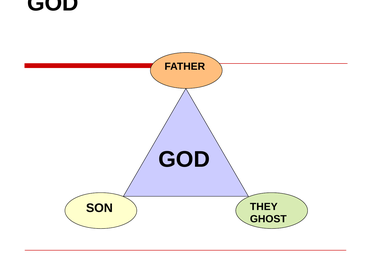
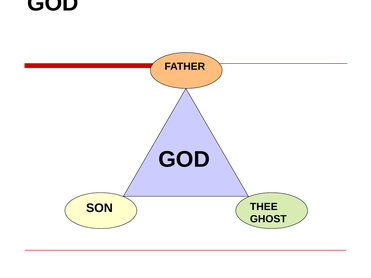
THEY: THEY -> THEE (264, 207)
